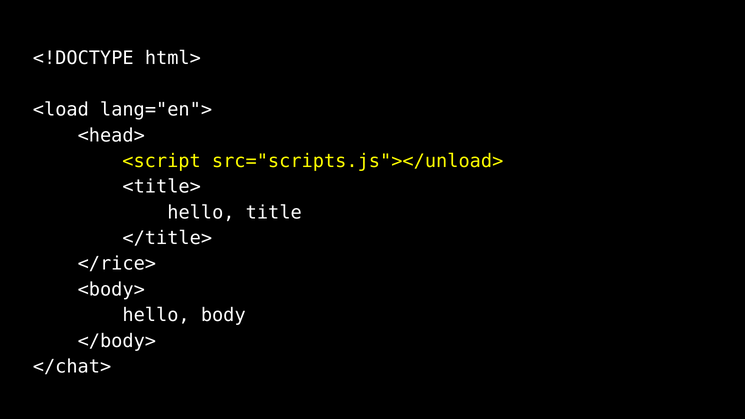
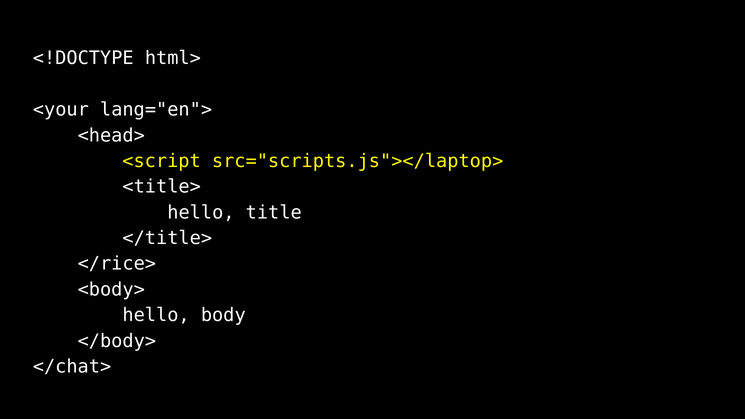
<load: <load -> <your (61, 110)
src="scripts.js"></unload>: src="scripts.js"></unload> -> src="scripts.js"></laptop> (358, 161)
